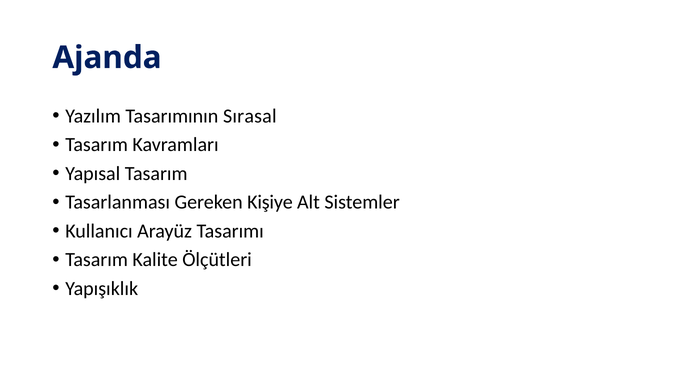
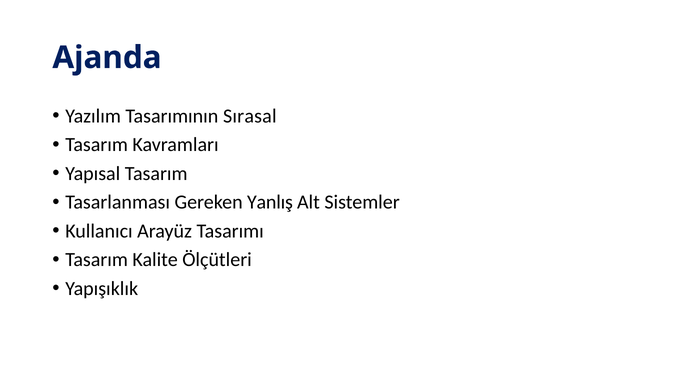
Kişiye: Kişiye -> Yanlış (270, 203)
